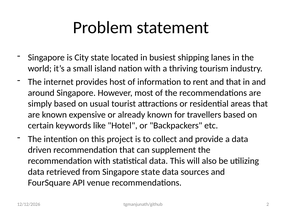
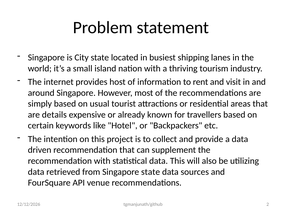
and that: that -> visit (233, 82)
are known: known -> details (54, 115)
